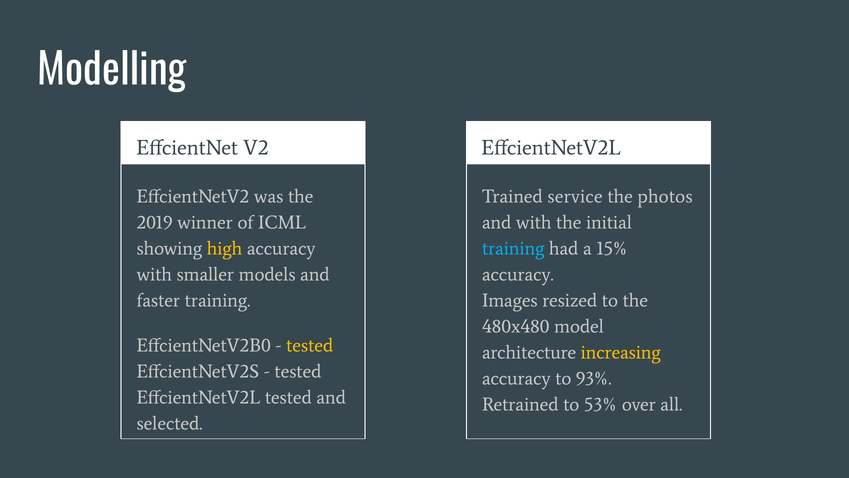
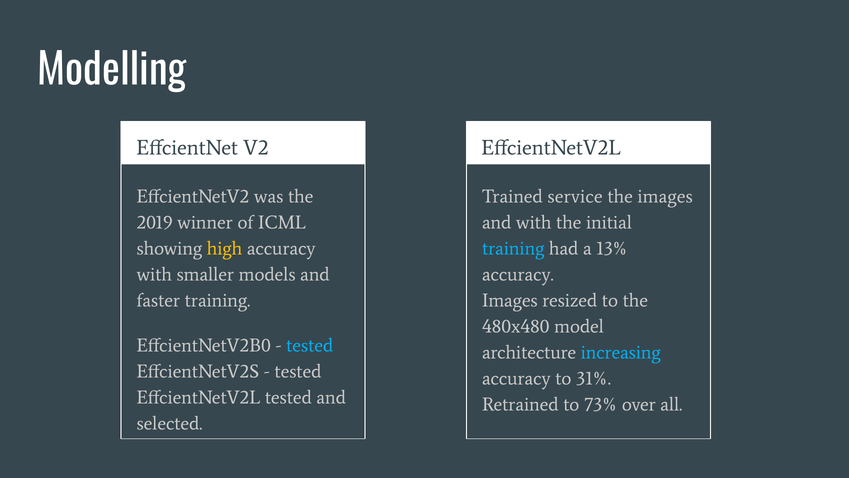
the photos: photos -> images (665, 196)
15%: 15% -> 13% (612, 248)
tested colour: yellow -> light blue (310, 345)
increasing colour: yellow -> light blue (621, 352)
93%: 93% -> 31% (594, 378)
53%: 53% -> 73% (601, 404)
